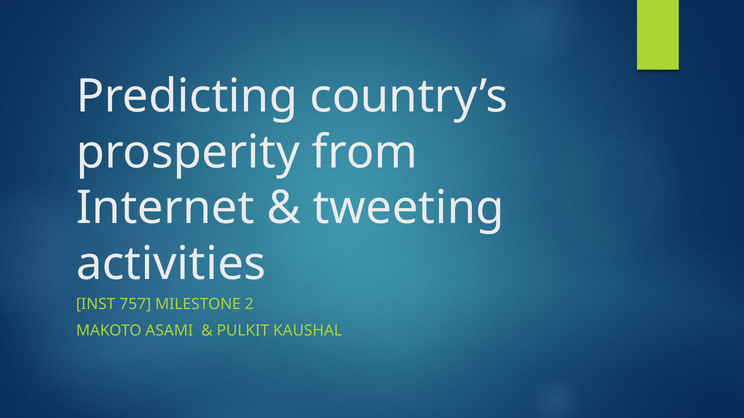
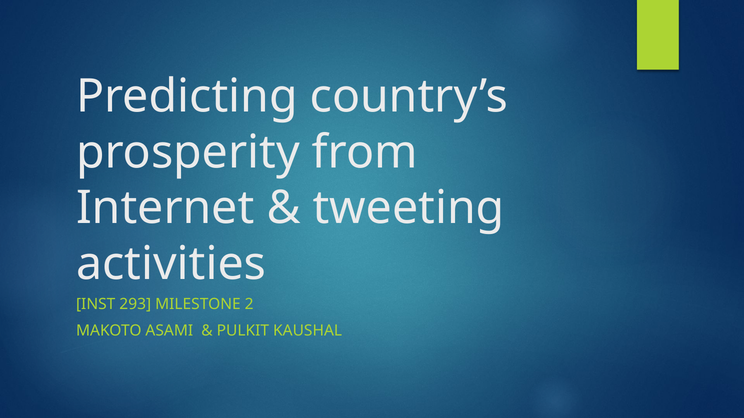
757: 757 -> 293 (135, 305)
